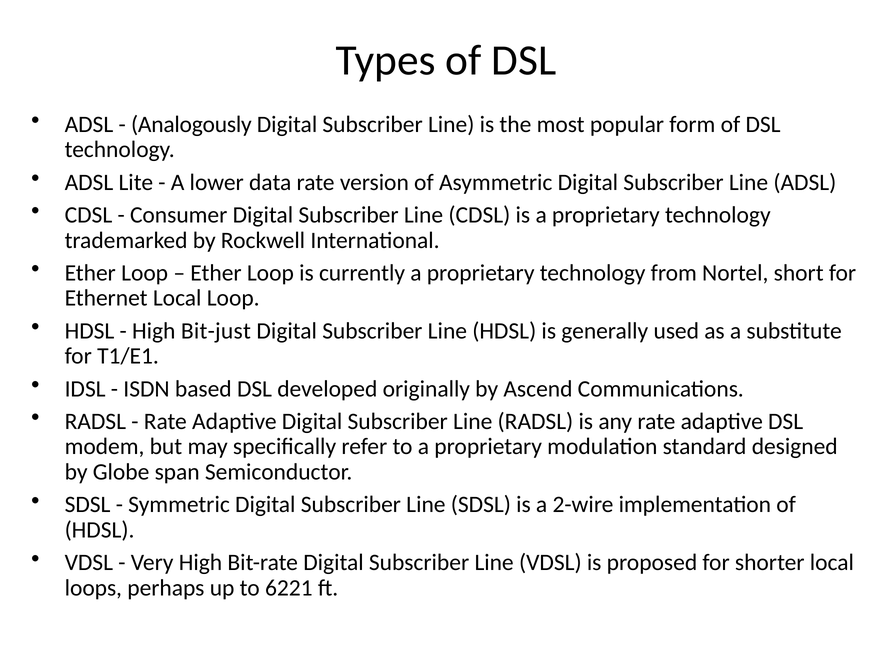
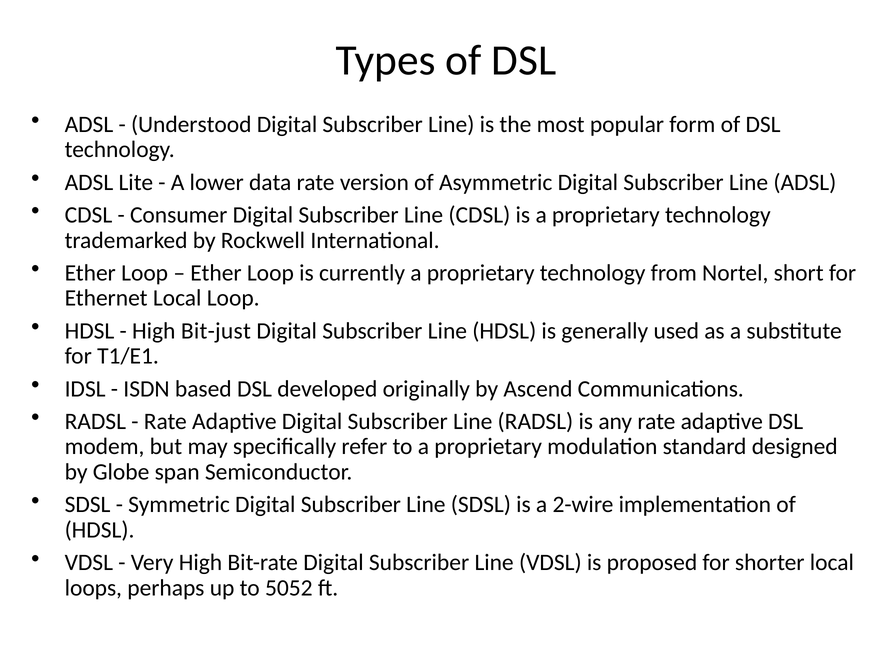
Analogously: Analogously -> Understood (191, 124)
6221: 6221 -> 5052 (289, 588)
